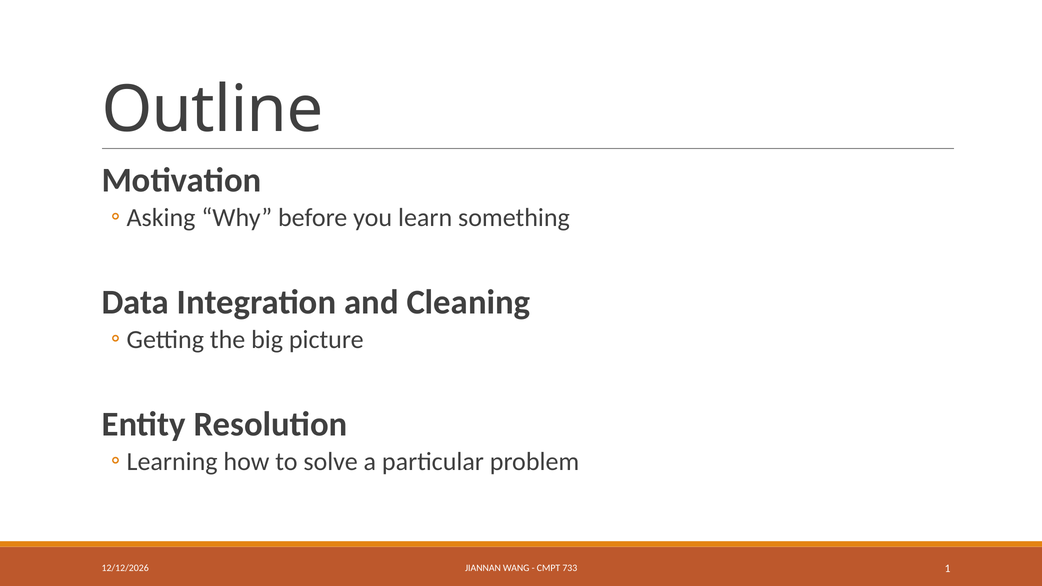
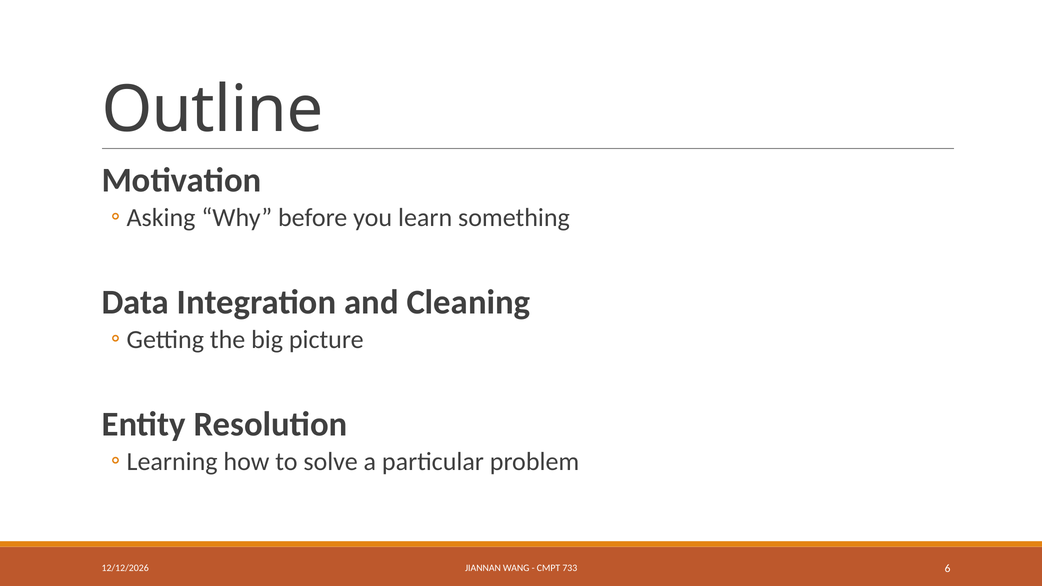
1: 1 -> 6 (948, 568)
